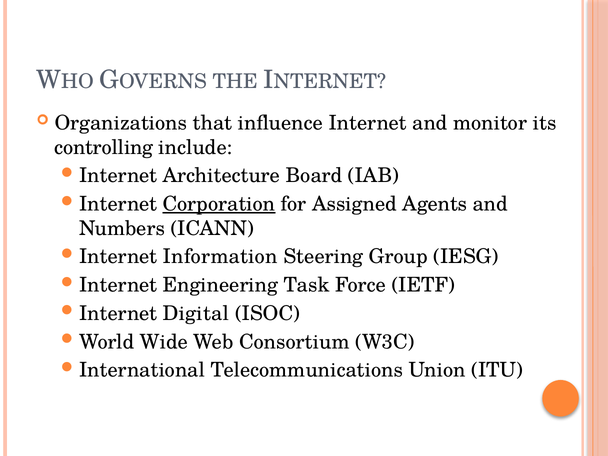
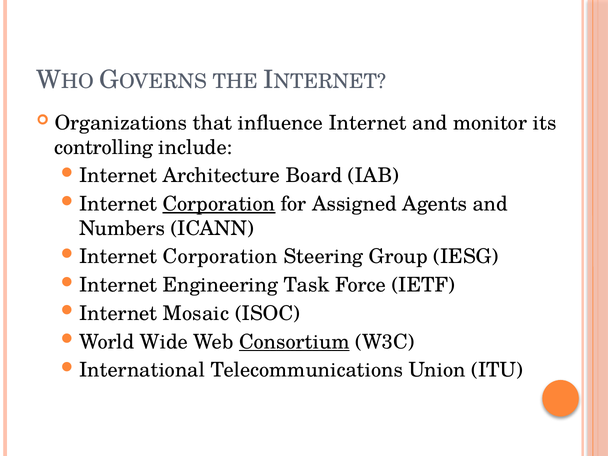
Information: Information -> Corporation (220, 257)
Digital: Digital -> Mosaic (196, 313)
Consortium underline: none -> present (294, 342)
